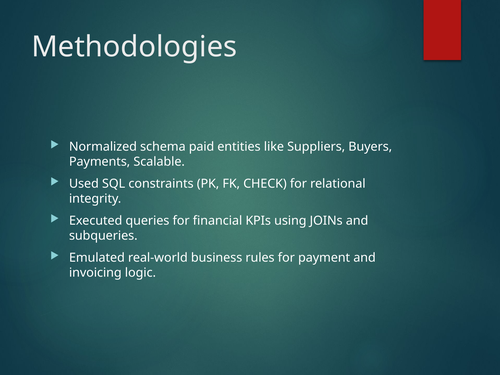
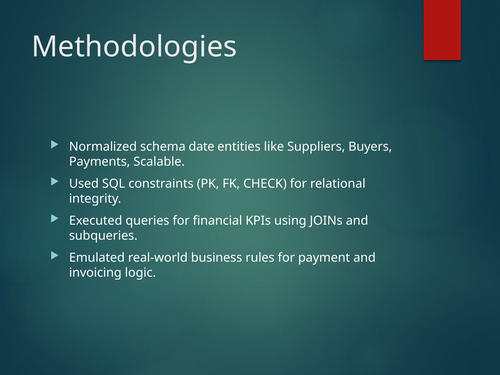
paid: paid -> date (202, 147)
